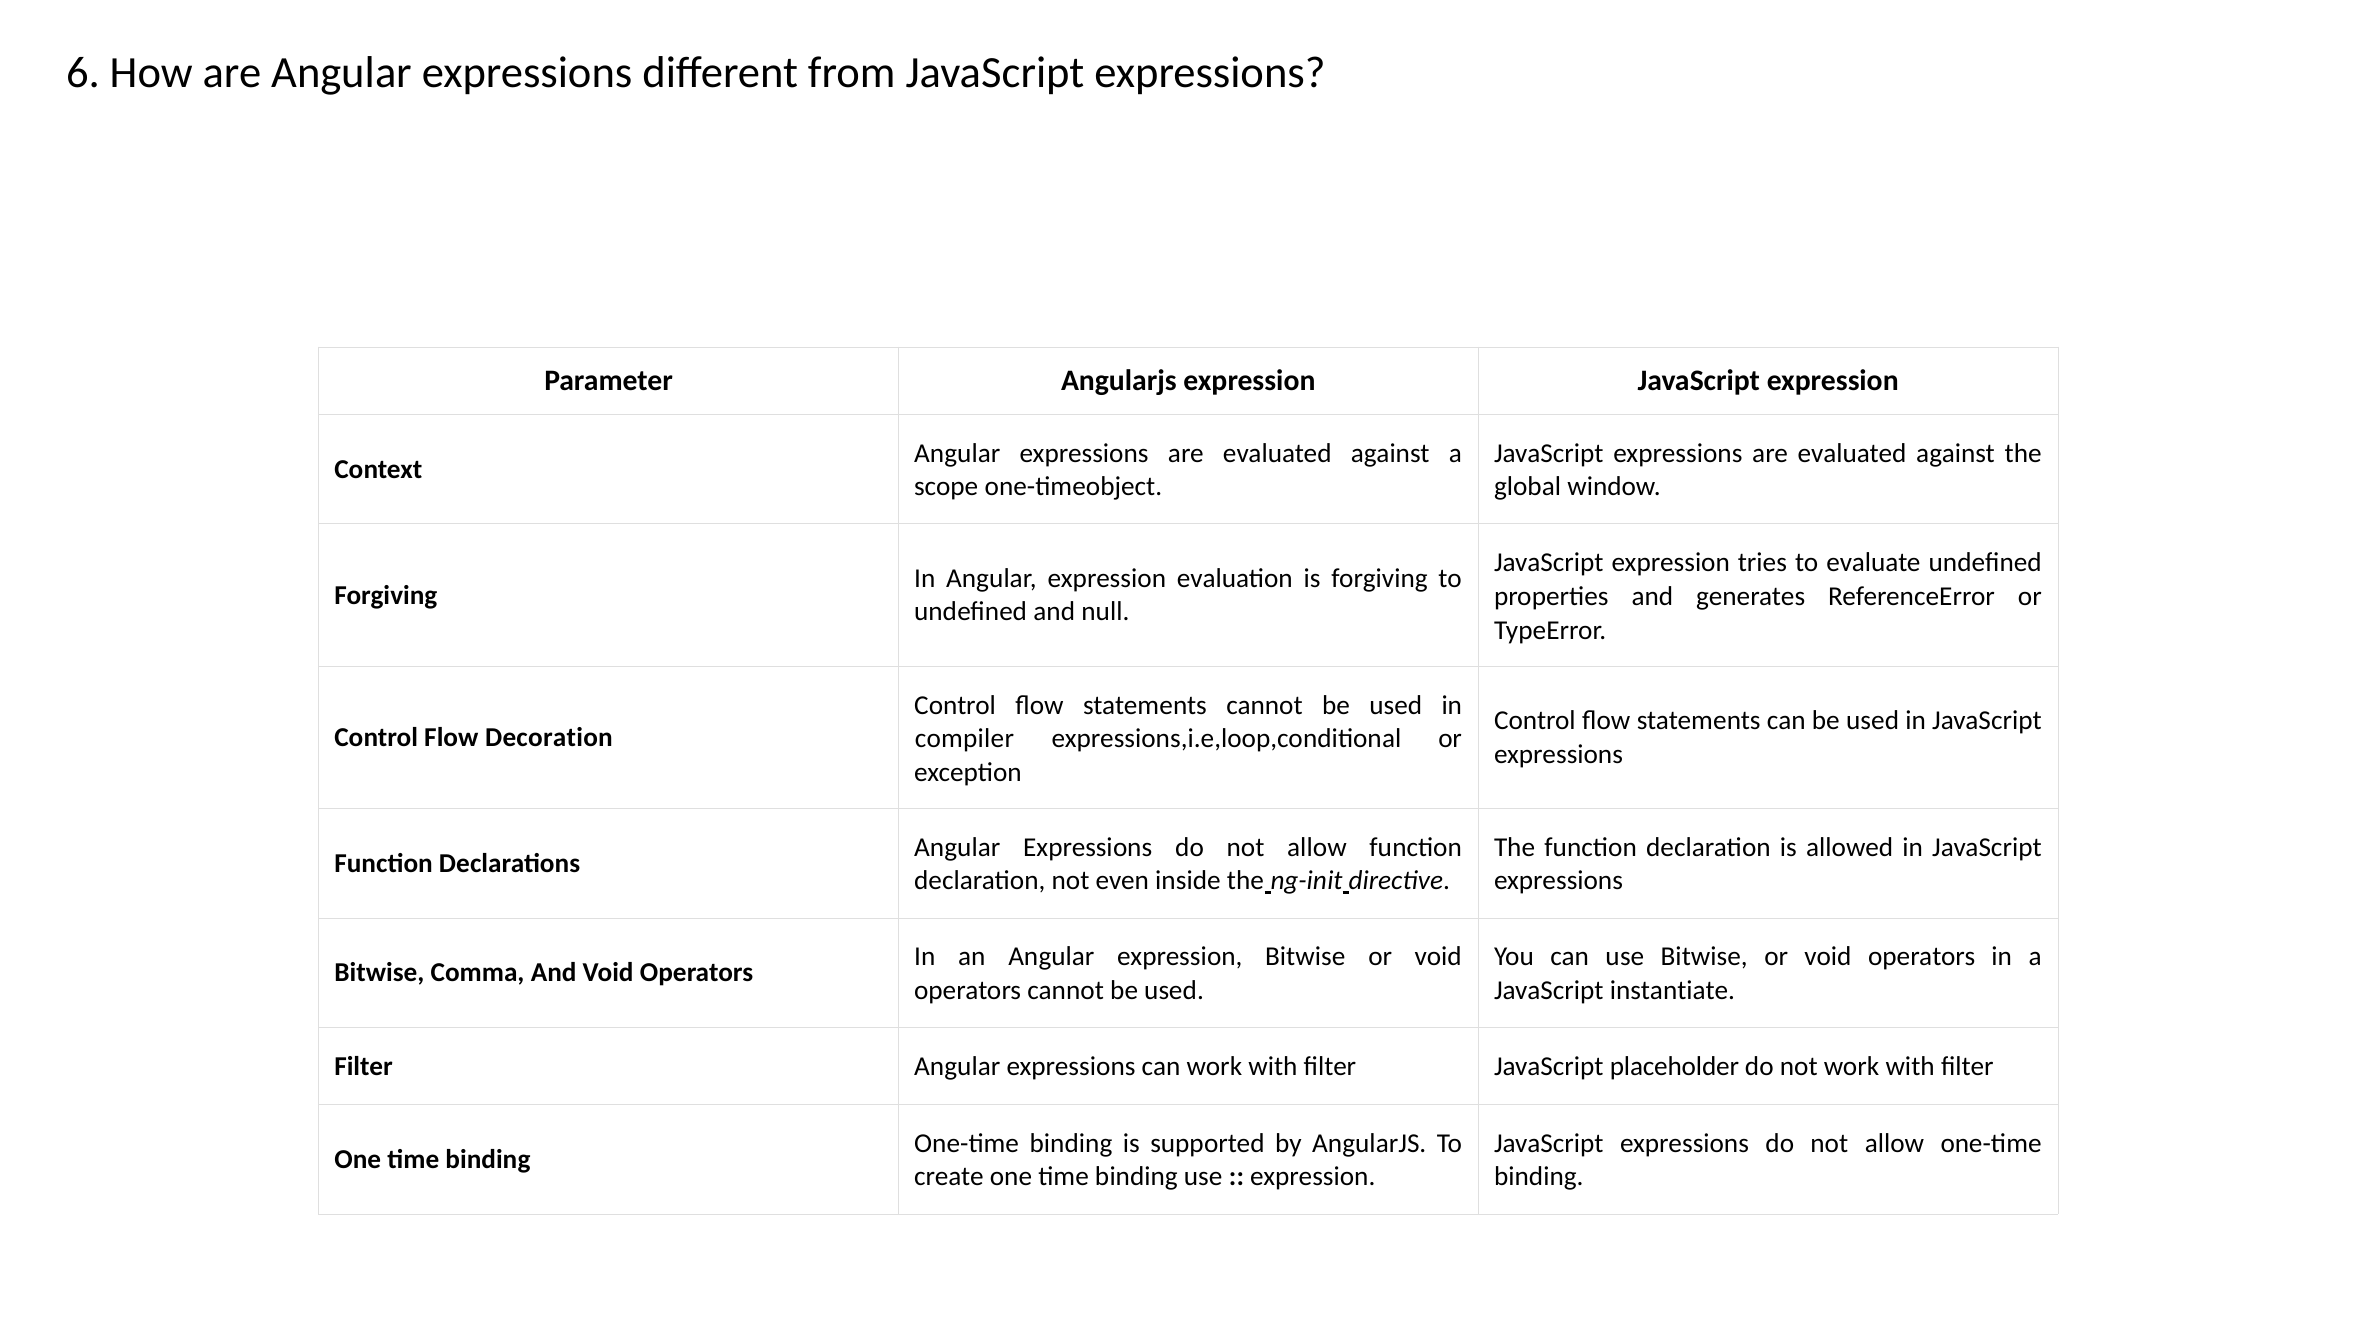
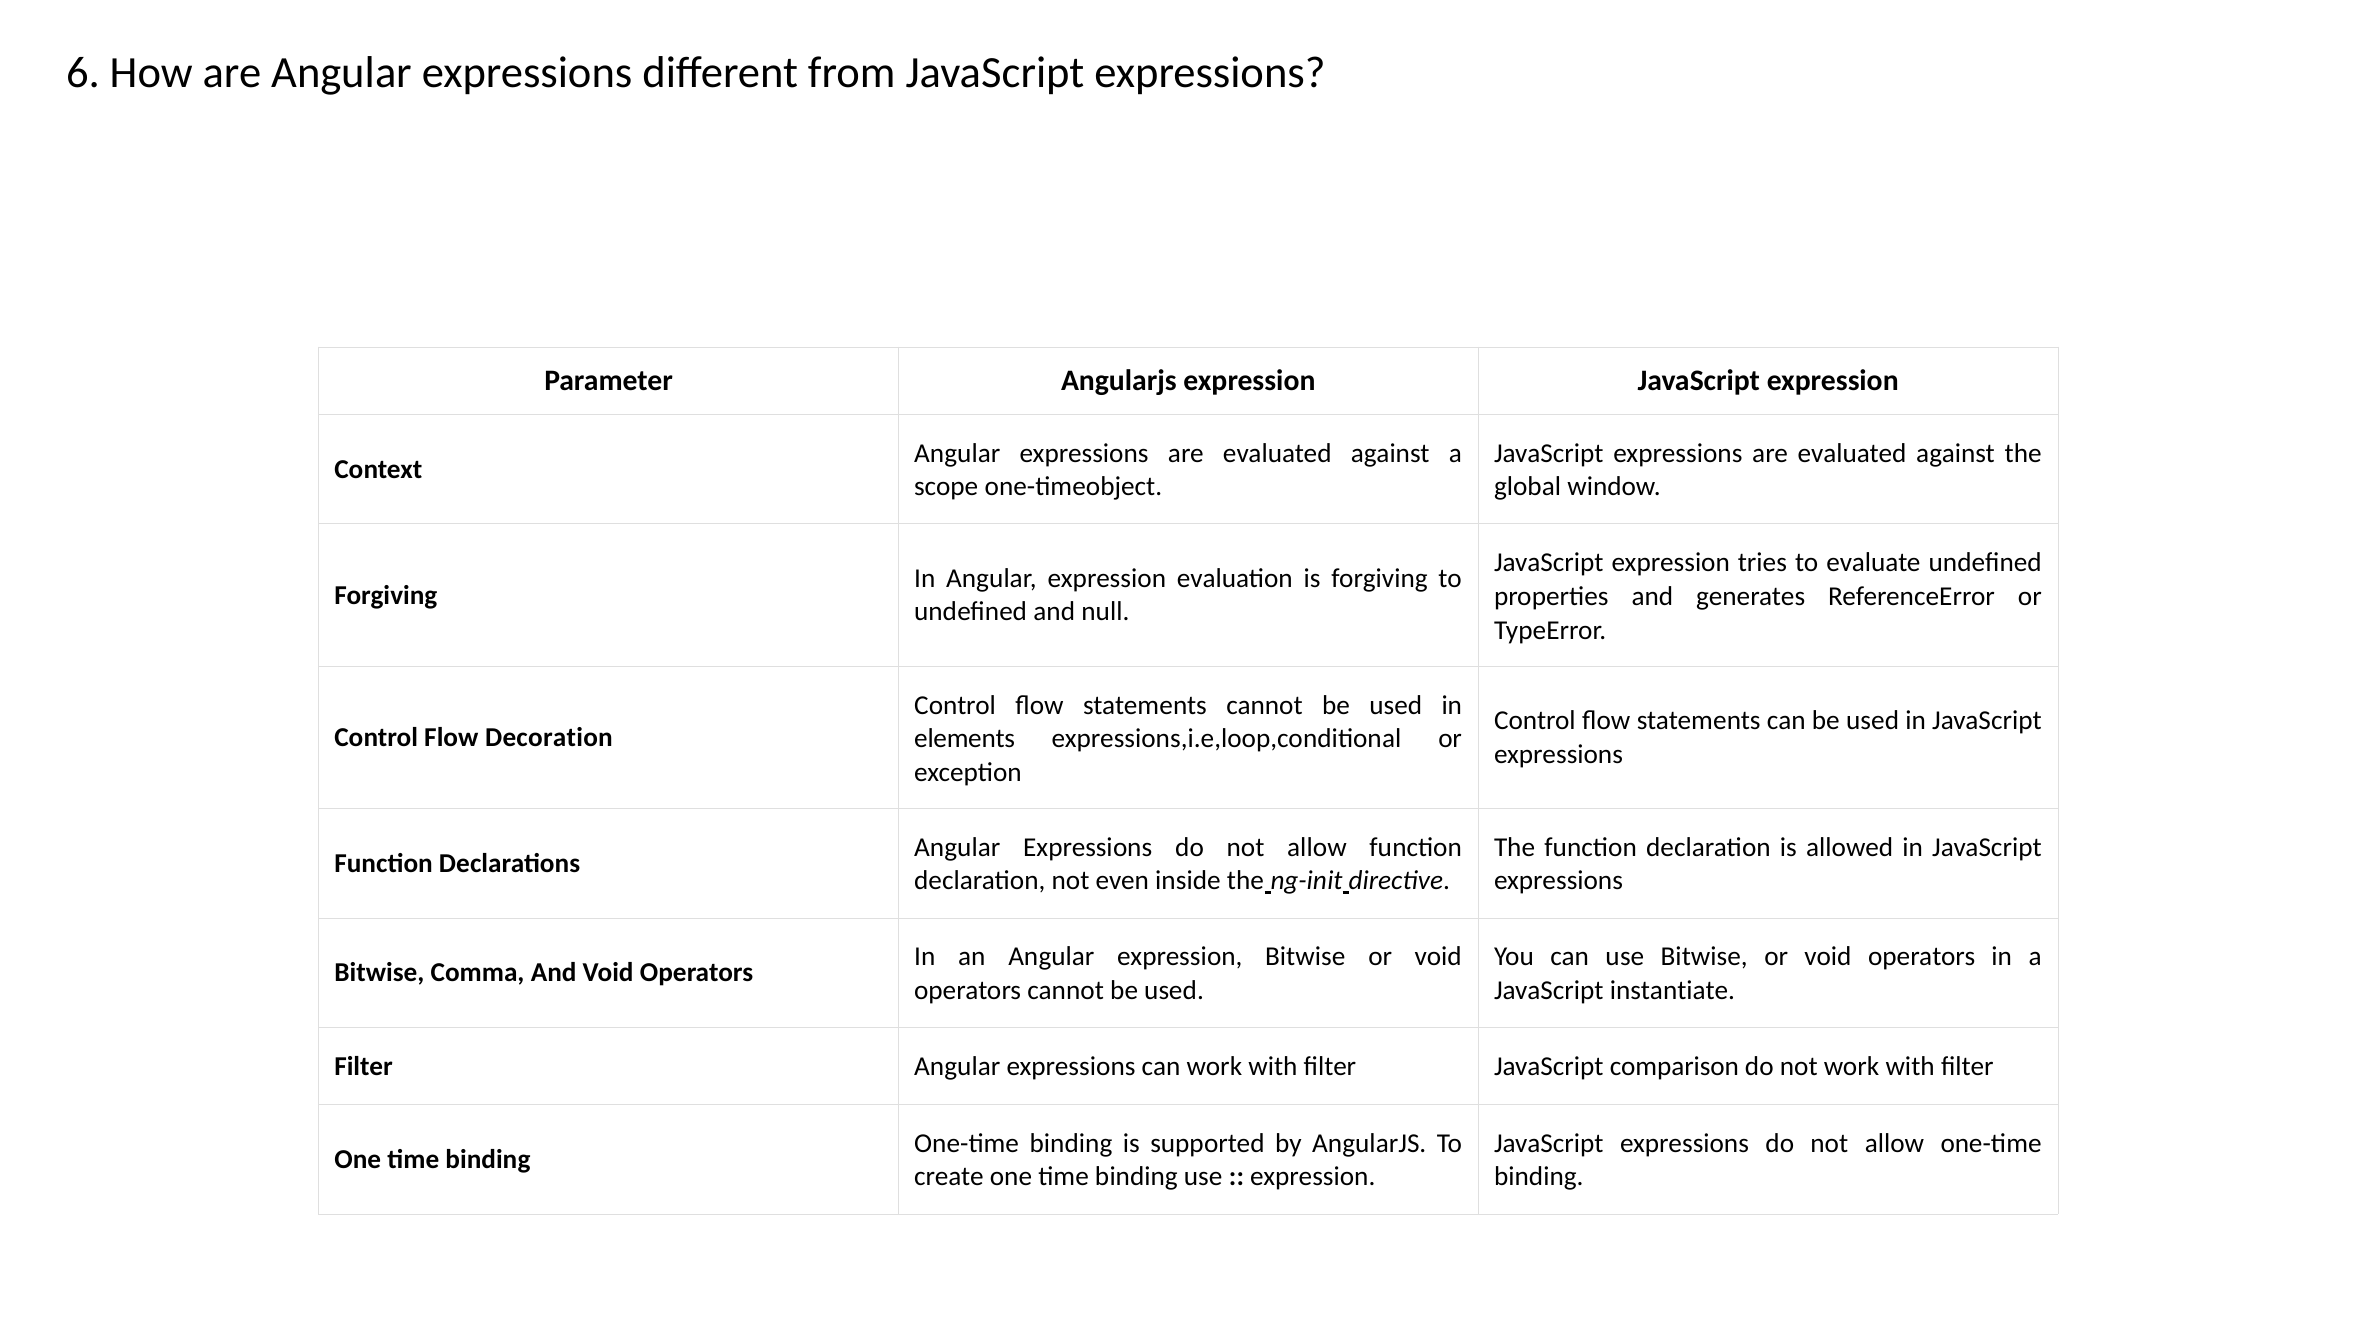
compiler: compiler -> elements (965, 739)
placeholder: placeholder -> comparison (1674, 1067)
